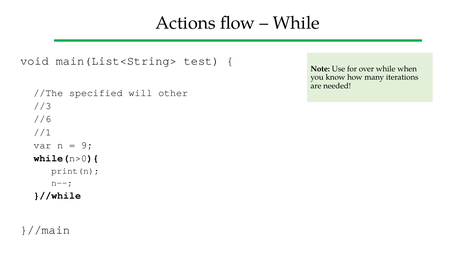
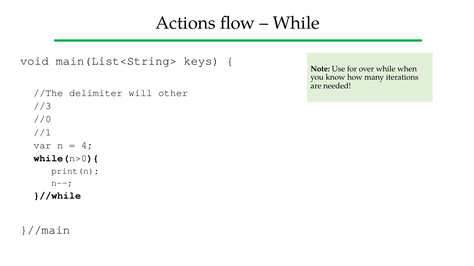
test: test -> keys (202, 61)
specified: specified -> delimiter (96, 93)
//6: //6 -> //0 (42, 119)
9: 9 -> 4 (87, 146)
